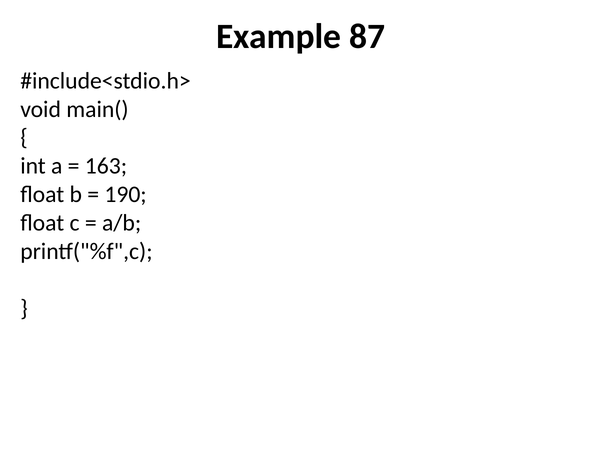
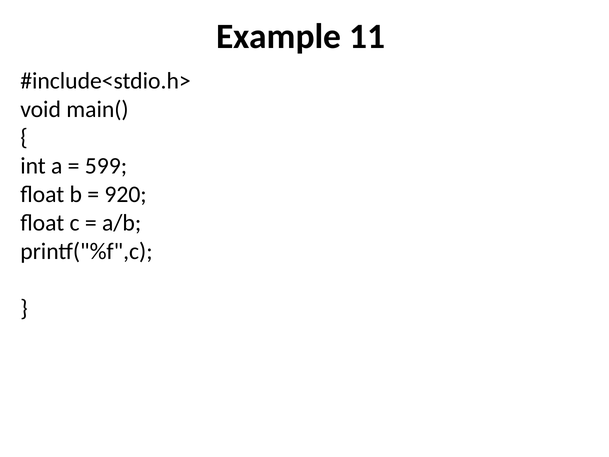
87: 87 -> 11 (367, 36)
163: 163 -> 599 (106, 166)
190: 190 -> 920 (126, 194)
